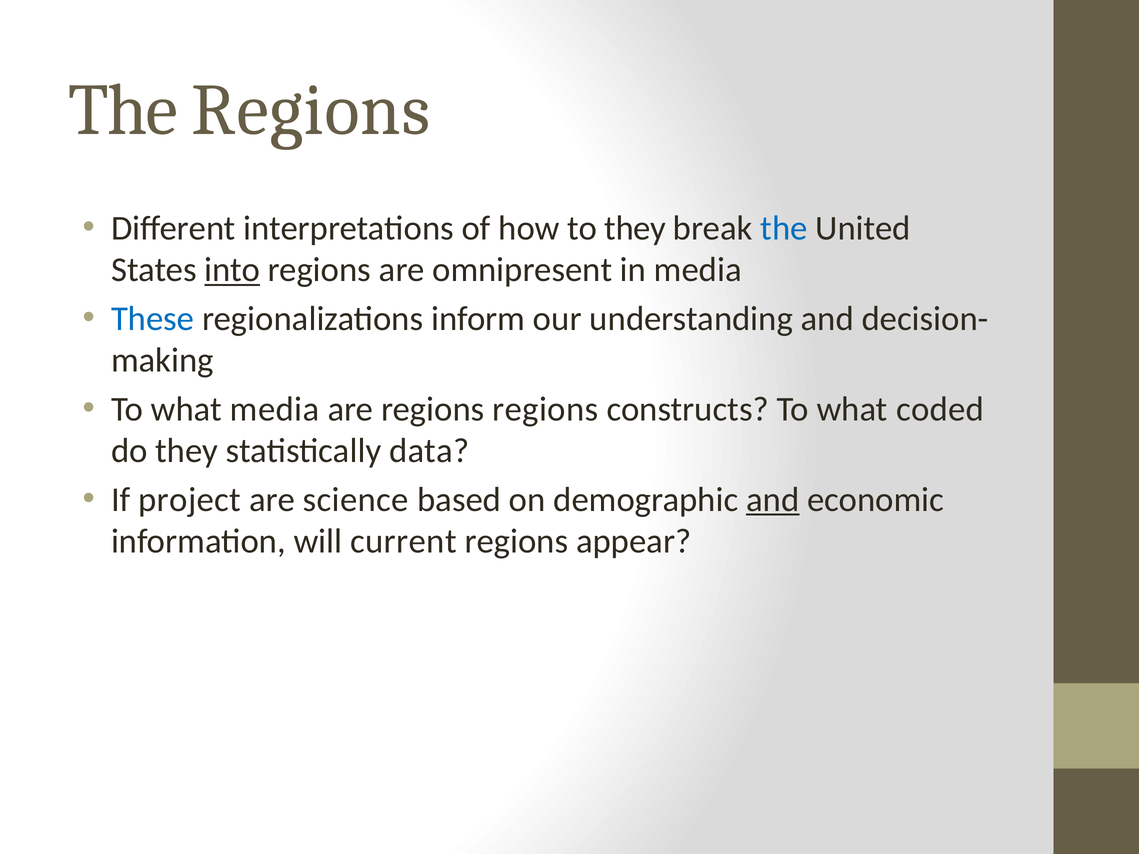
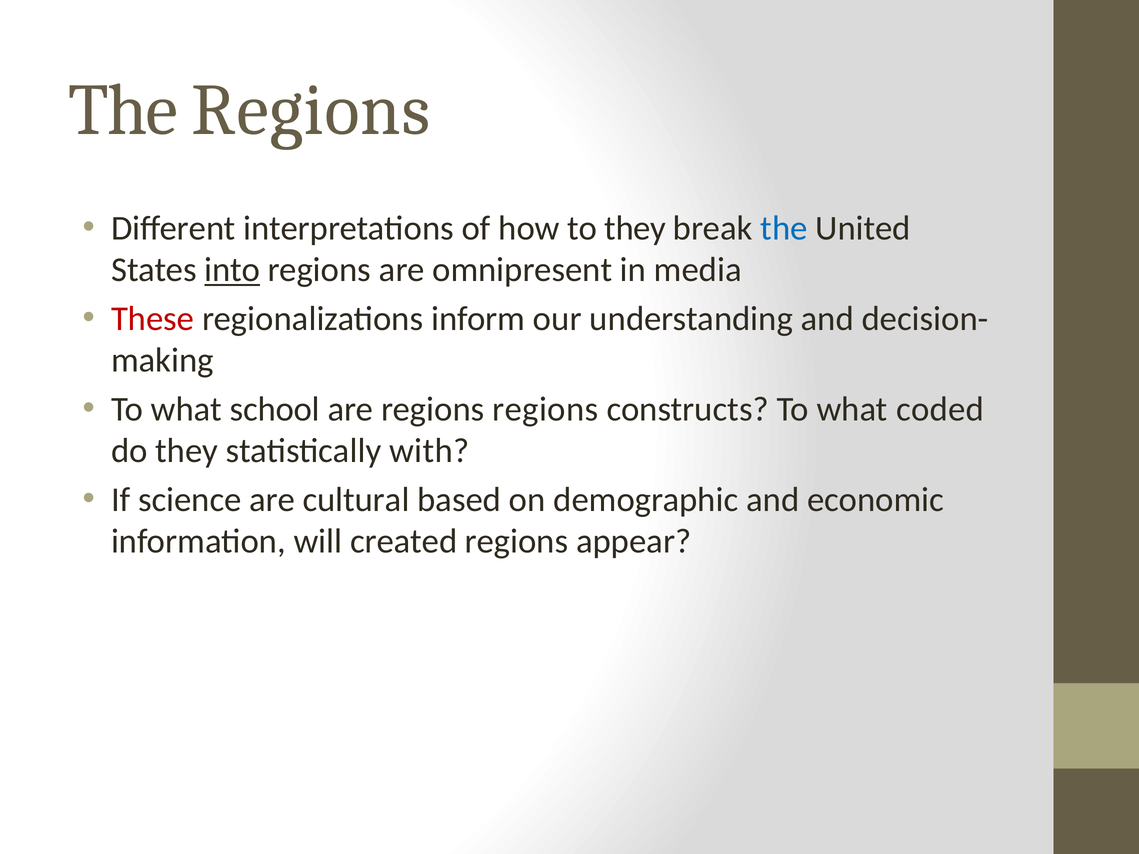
These colour: blue -> red (153, 319)
what media: media -> school (275, 409)
data: data -> with (429, 451)
project: project -> science (190, 500)
science: science -> cultural (356, 500)
and underline: present -> none (773, 500)
current: current -> created (404, 541)
